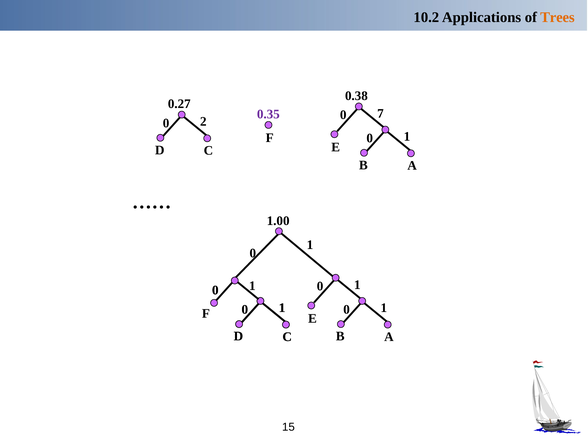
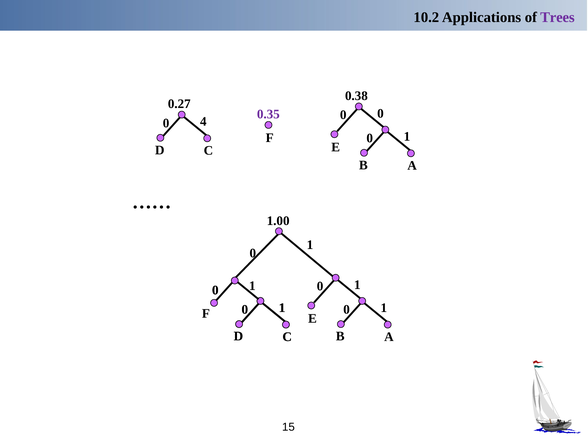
Trees colour: orange -> purple (557, 17)
0 7: 7 -> 0 (380, 113)
2: 2 -> 4 (203, 122)
